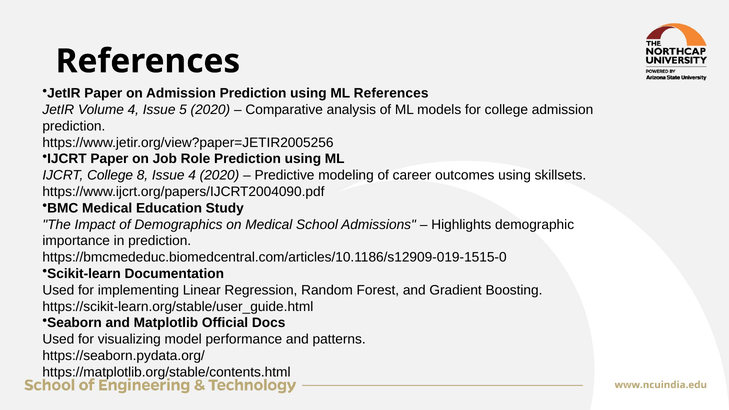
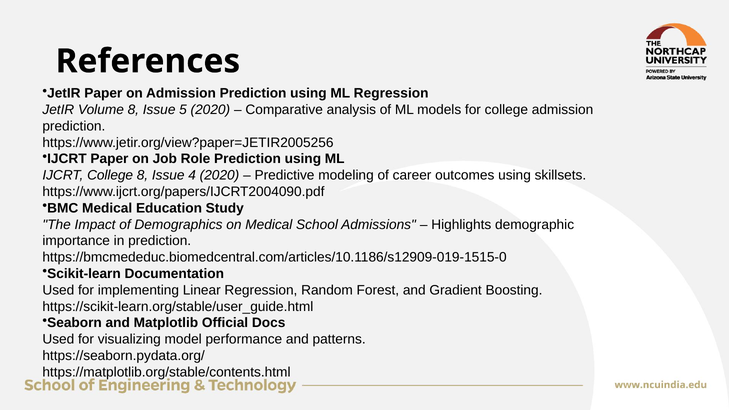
ML References: References -> Regression (391, 93)
Volume 4: 4 -> 8 (133, 110)
